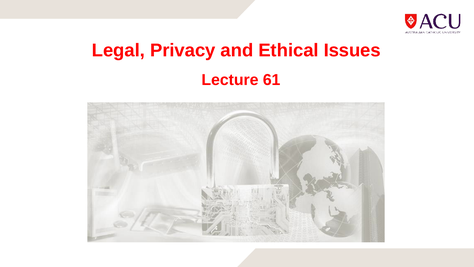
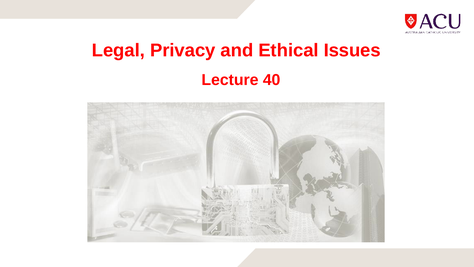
61: 61 -> 40 (272, 80)
